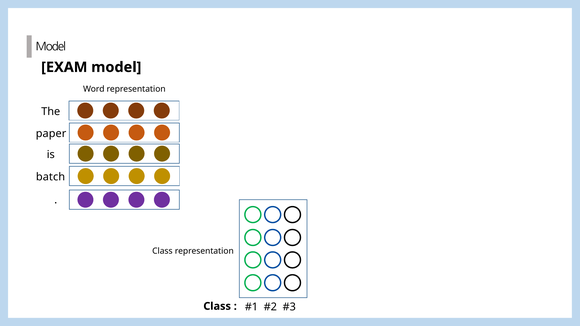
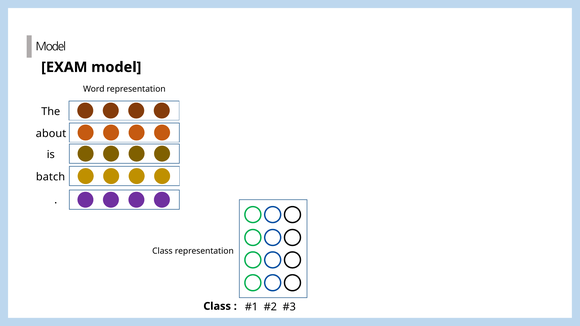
paper: paper -> about (51, 134)
